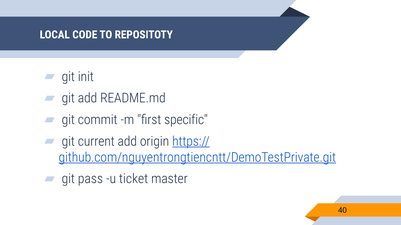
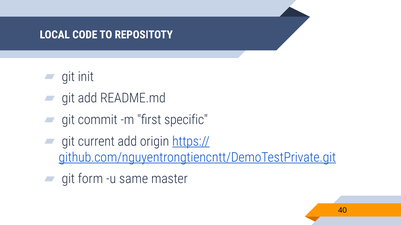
pass: pass -> form (90, 179)
ticket: ticket -> same (134, 179)
